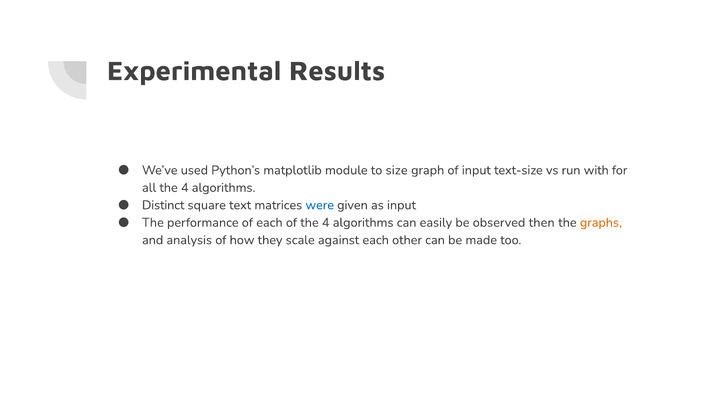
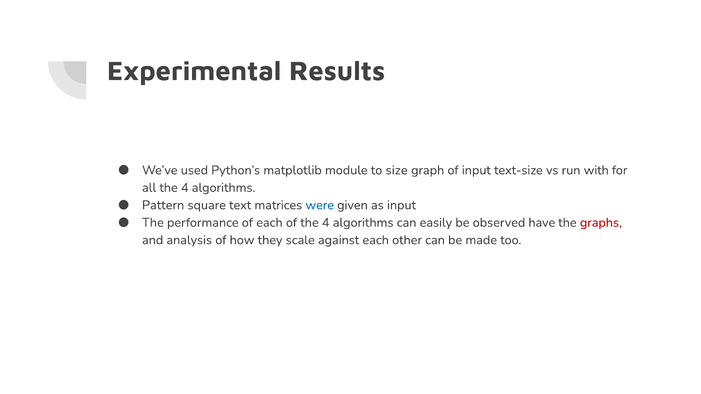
Distinct: Distinct -> Pattern (163, 205)
then: then -> have (542, 223)
graphs colour: orange -> red (601, 223)
